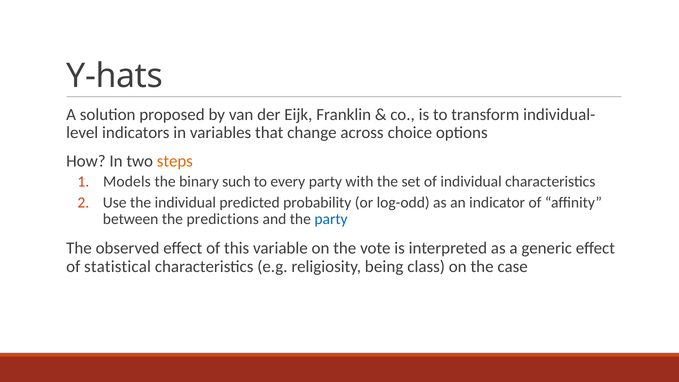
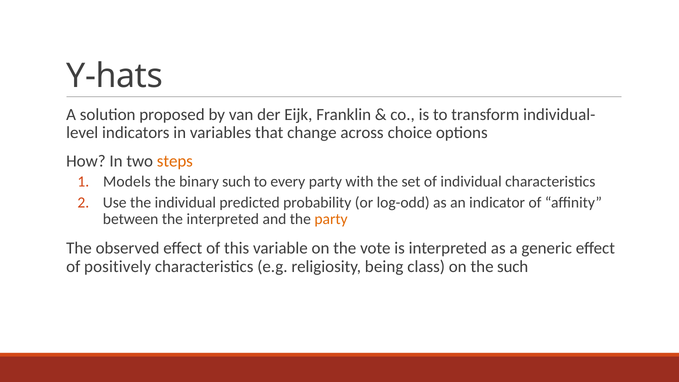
the predictions: predictions -> interpreted (223, 219)
party colour: blue -> orange (331, 219)
statistical: statistical -> positively (118, 266)
the case: case -> such (513, 266)
